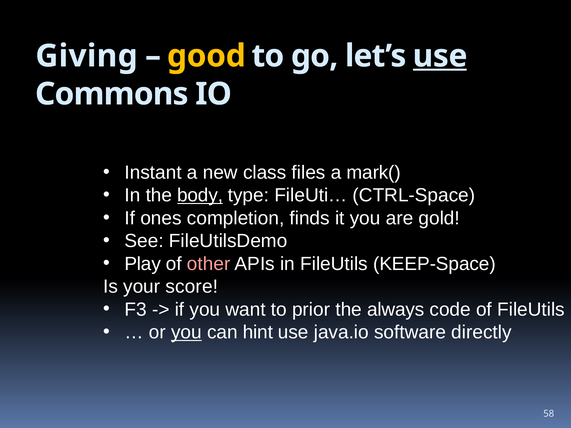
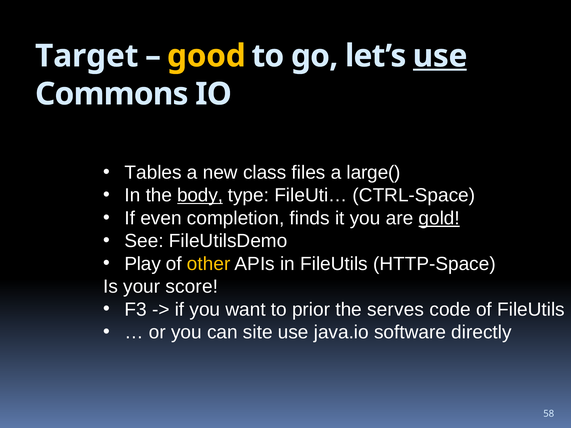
Giving: Giving -> Target (87, 56)
Instant: Instant -> Tables (153, 173)
mark(: mark( -> large( (374, 173)
ones: ones -> even (161, 218)
gold underline: none -> present (439, 218)
other colour: pink -> yellow (209, 264)
KEEP-Space: KEEP-Space -> HTTP-Space (434, 264)
always: always -> serves (396, 310)
you underline: present -> none (186, 332)
hint: hint -> site (258, 332)
